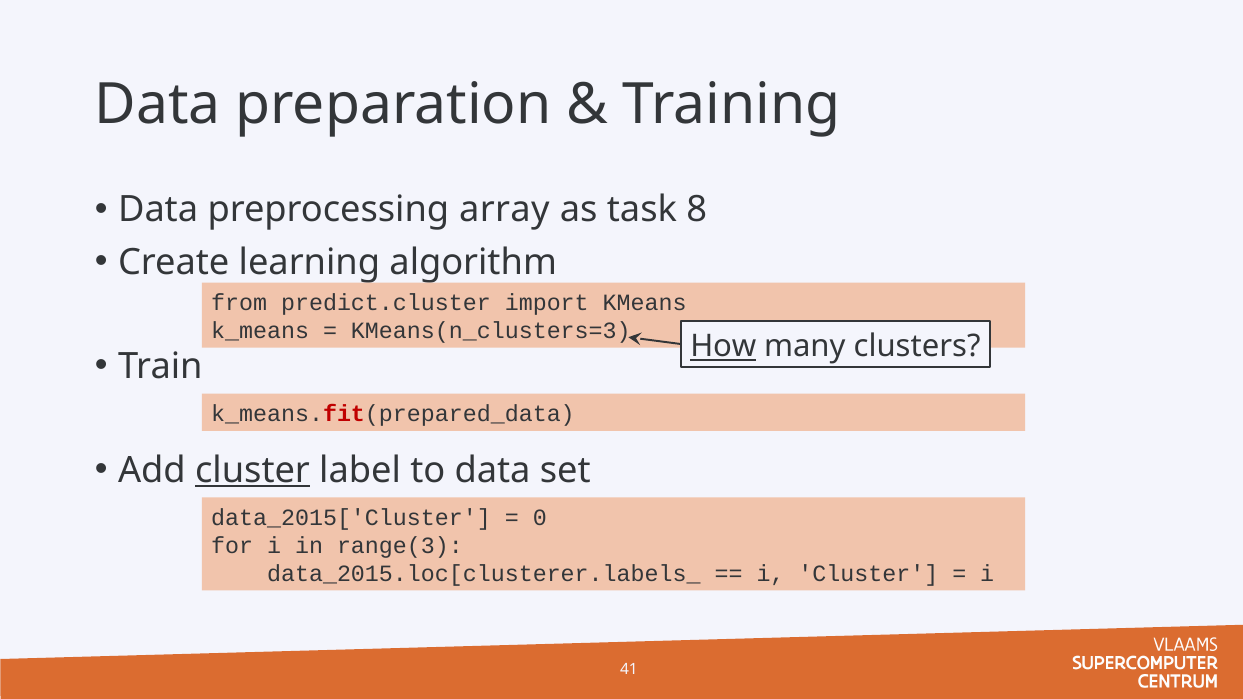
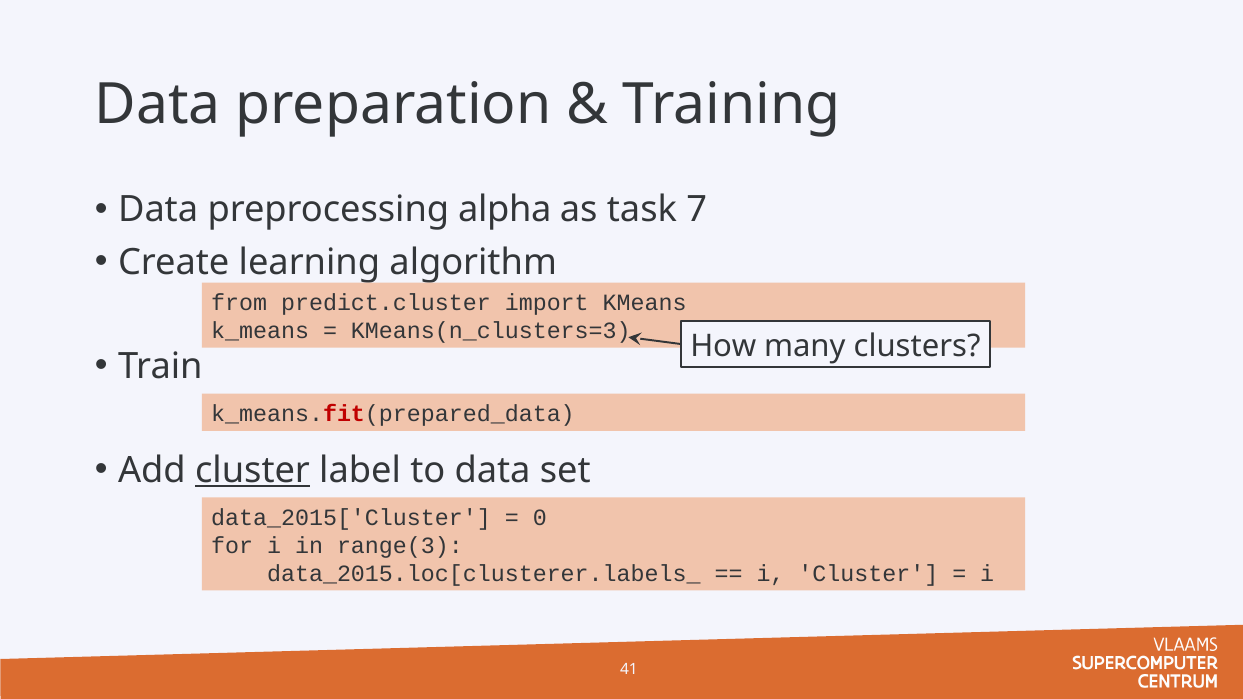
array: array -> alpha (505, 210)
8: 8 -> 7 (697, 210)
How underline: present -> none (723, 346)
